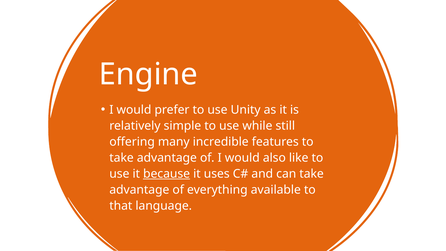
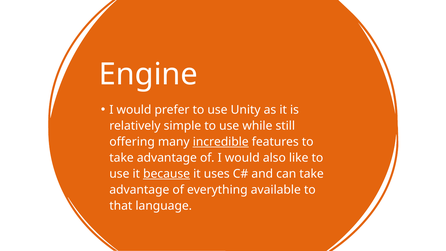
incredible underline: none -> present (221, 142)
